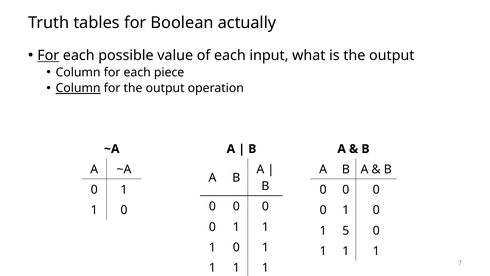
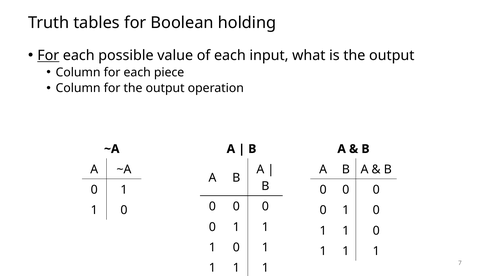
actually: actually -> holding (247, 23)
Column underline: present -> none (78, 88)
5: 5 -> 1 (346, 230)
